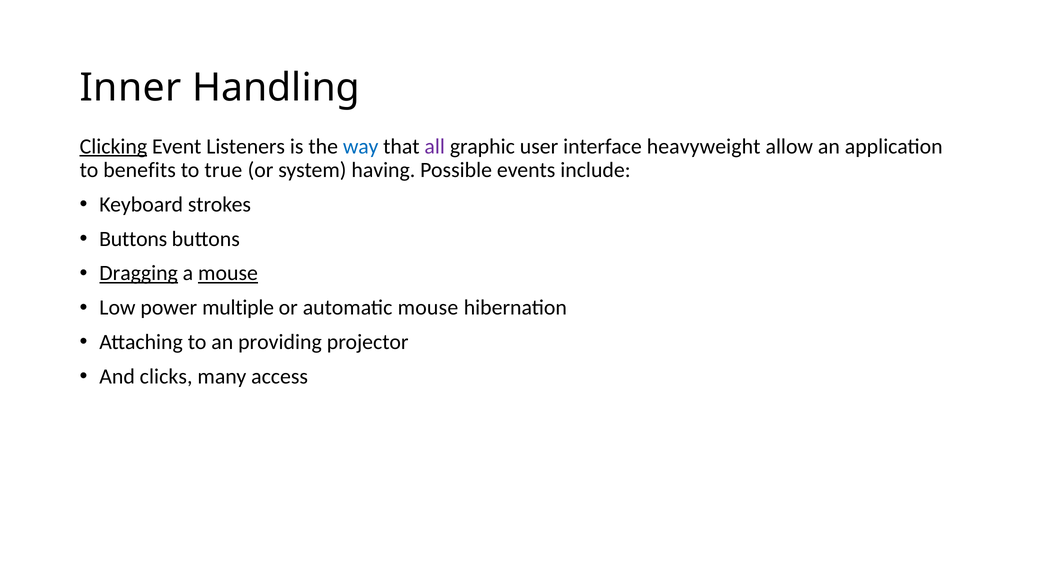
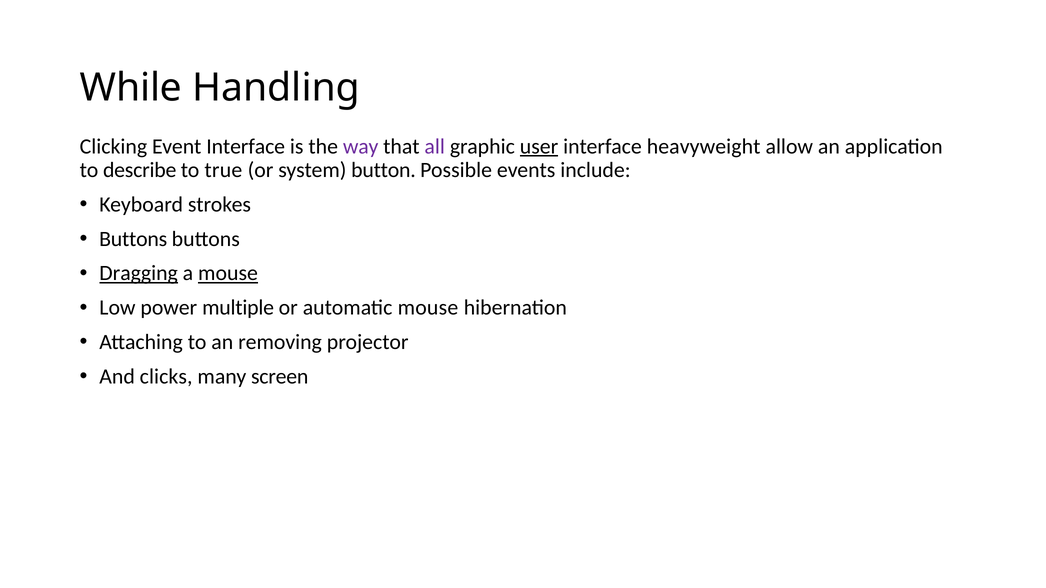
Inner: Inner -> While (131, 88)
Clicking underline: present -> none (113, 146)
Event Listeners: Listeners -> Interface (246, 146)
way colour: blue -> purple (361, 146)
user underline: none -> present (539, 146)
benefits: benefits -> describe (140, 170)
having: having -> button (383, 170)
providing: providing -> removing (280, 342)
access: access -> screen (280, 377)
